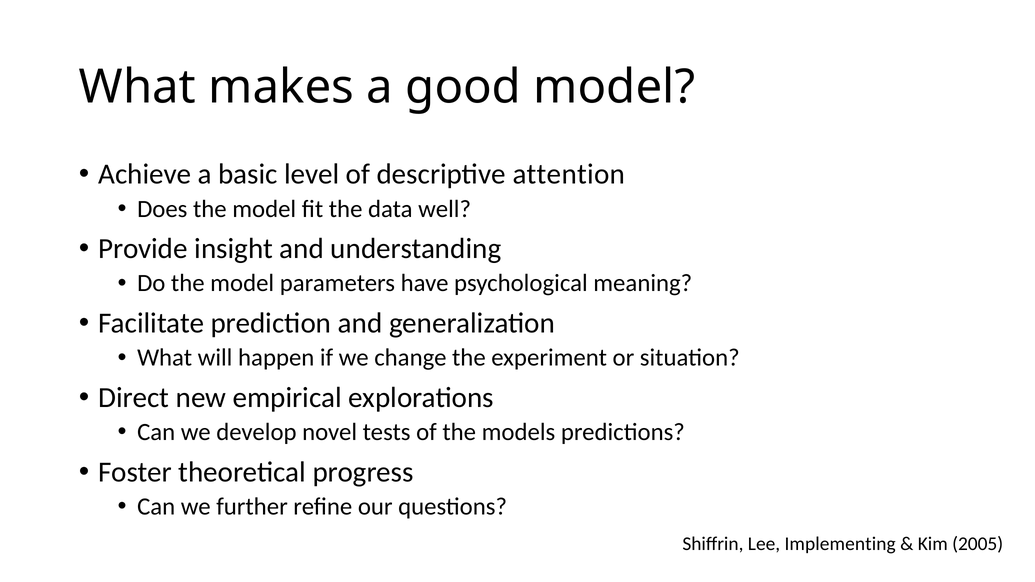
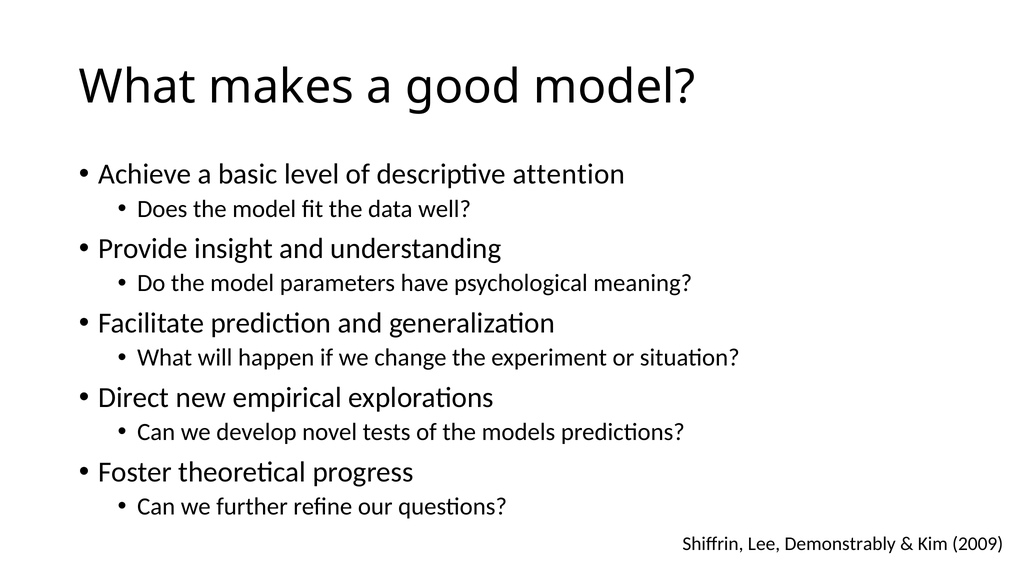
Implementing: Implementing -> Demonstrably (840, 544)
2005: 2005 -> 2009 (978, 544)
